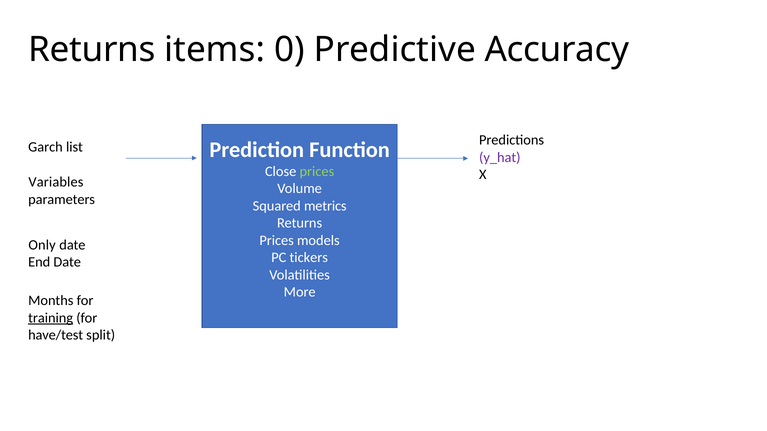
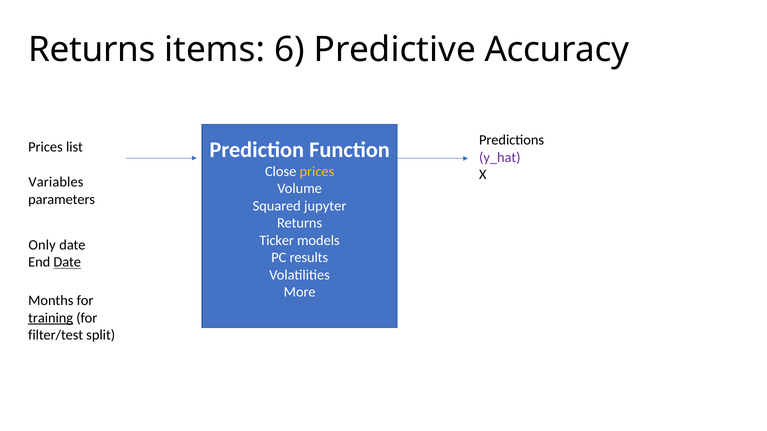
0: 0 -> 6 (289, 50)
Garch: Garch -> Prices (45, 147)
prices colour: light green -> yellow (317, 172)
metrics: metrics -> jupyter (325, 206)
Prices: Prices -> Ticker (277, 241)
tickers: tickers -> results (309, 258)
Date underline: none -> present (67, 262)
have/test: have/test -> filter/test (56, 335)
